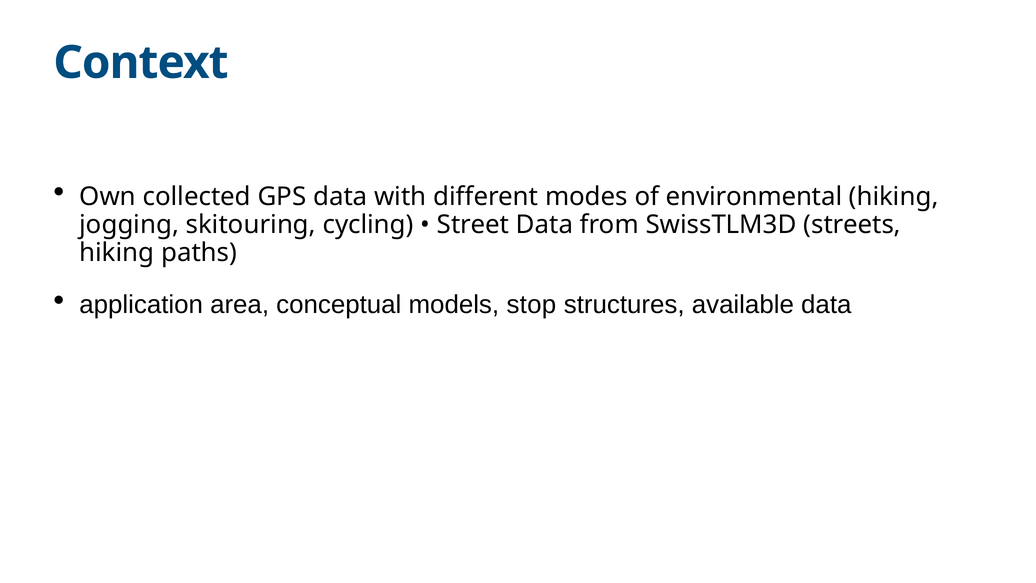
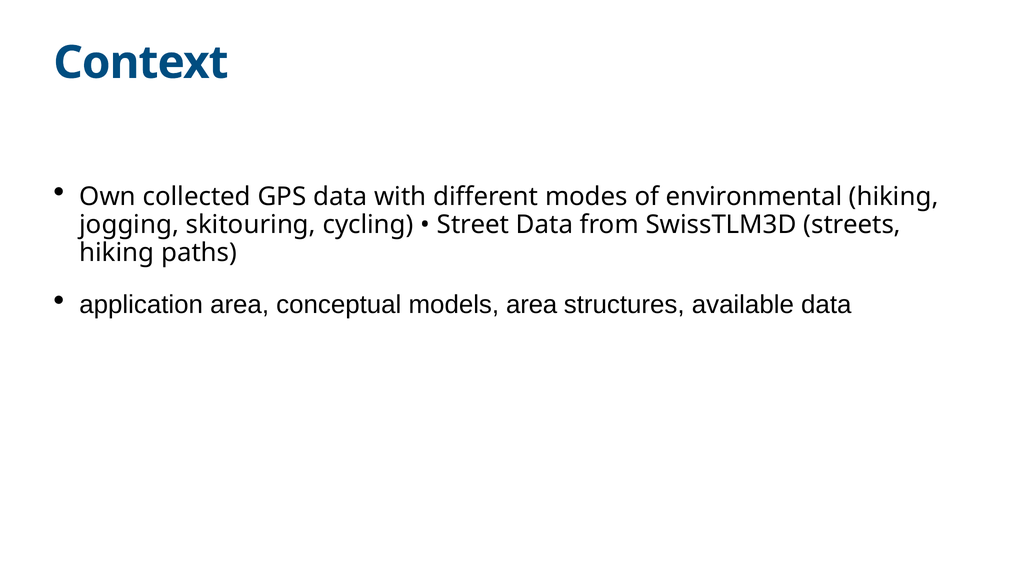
models stop: stop -> area (532, 305)
